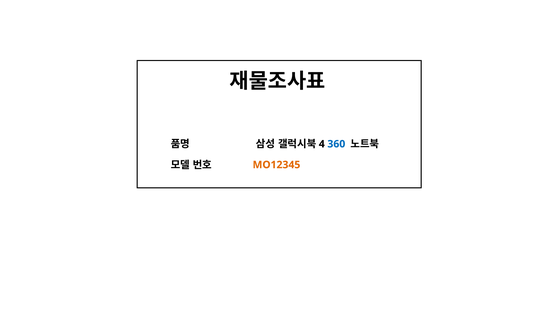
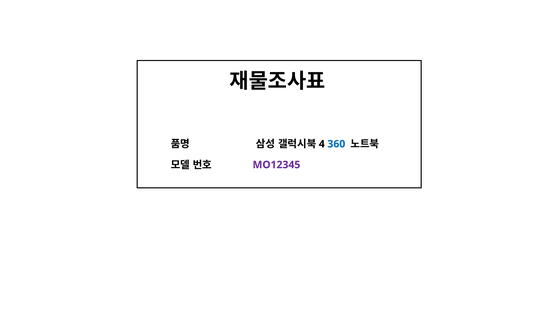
MO12345 colour: orange -> purple (276, 165)
